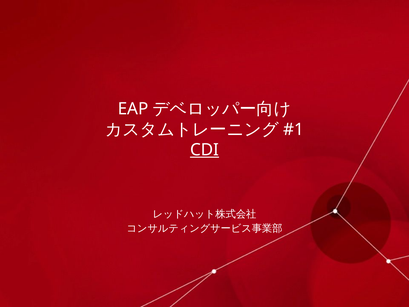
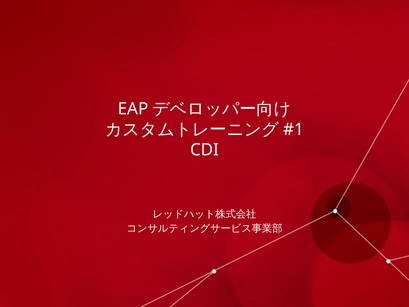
CDI underline: present -> none (204, 150)
